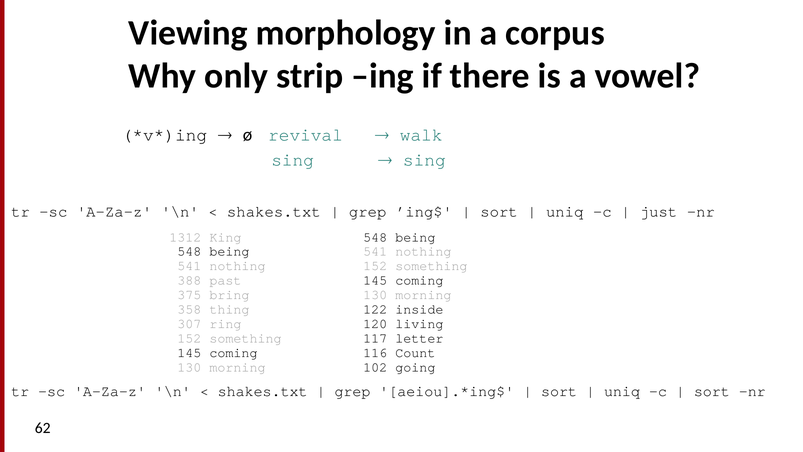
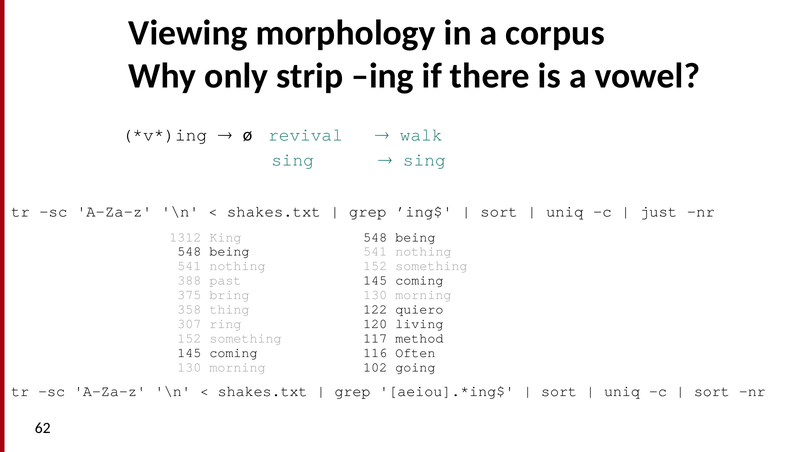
inside: inside -> quiero (419, 309)
letter: letter -> method (419, 338)
Count: Count -> Often (415, 353)
